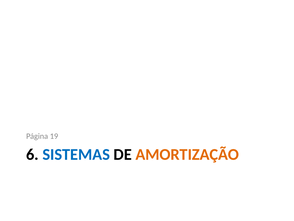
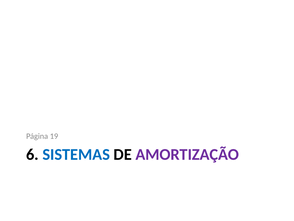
AMORTIZAÇÃO colour: orange -> purple (187, 154)
